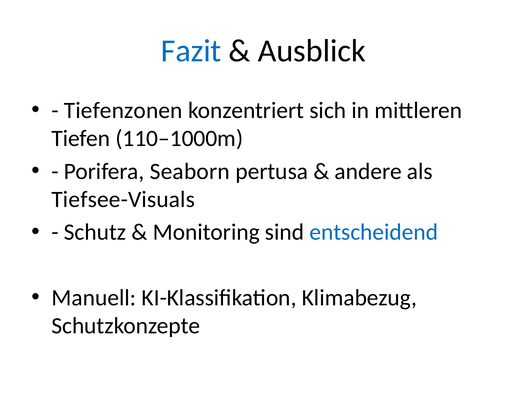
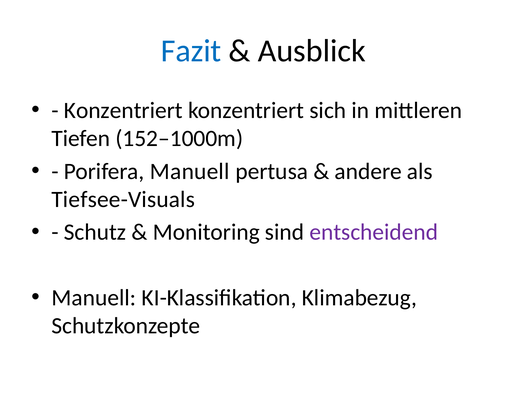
Tiefenzonen: Tiefenzonen -> Konzentriert (123, 111)
110–1000m: 110–1000m -> 152–1000m (179, 139)
Porifera Seaborn: Seaborn -> Manuell (190, 171)
entscheidend colour: blue -> purple (374, 232)
